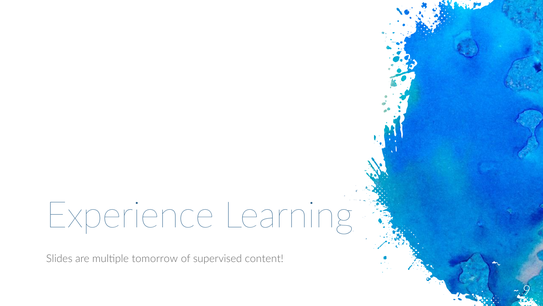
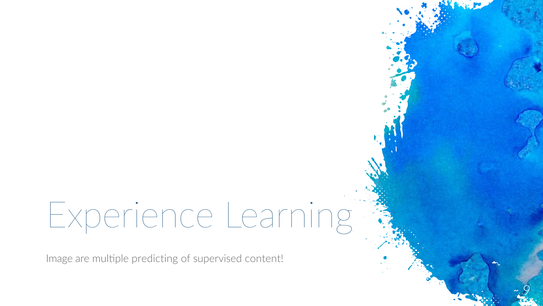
Slides: Slides -> Image (59, 258)
tomorrow: tomorrow -> predicting (155, 258)
